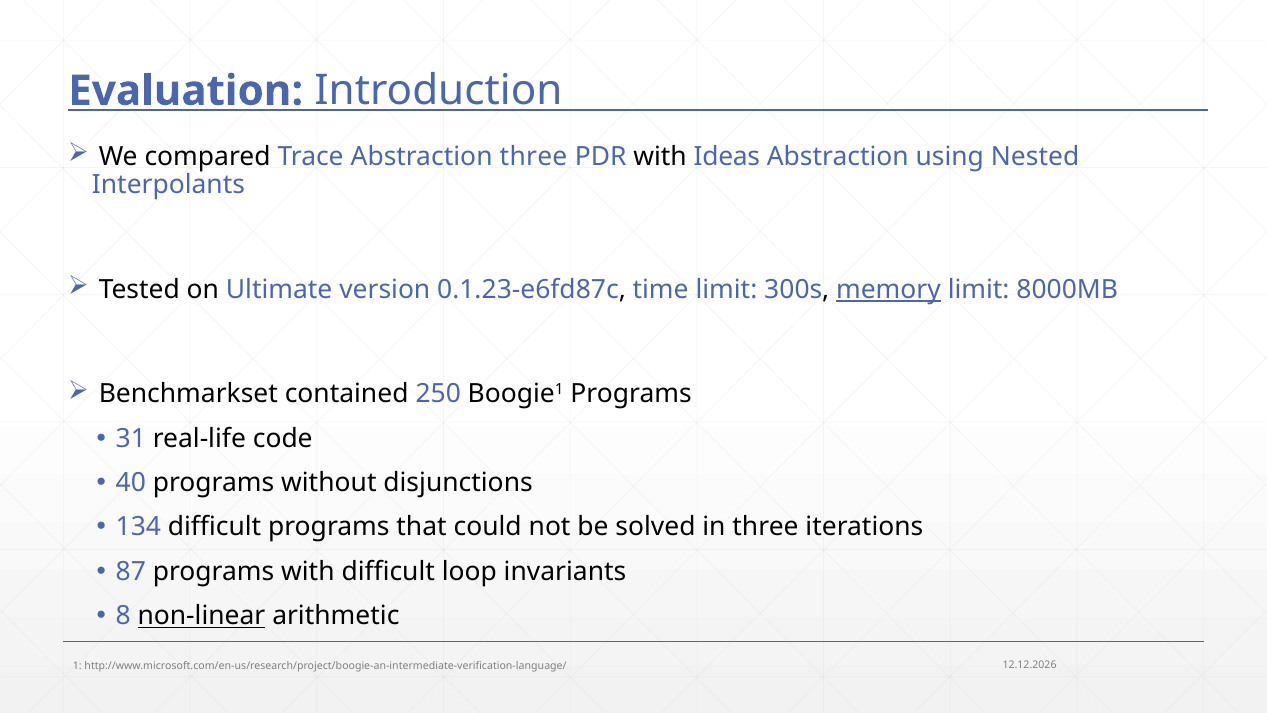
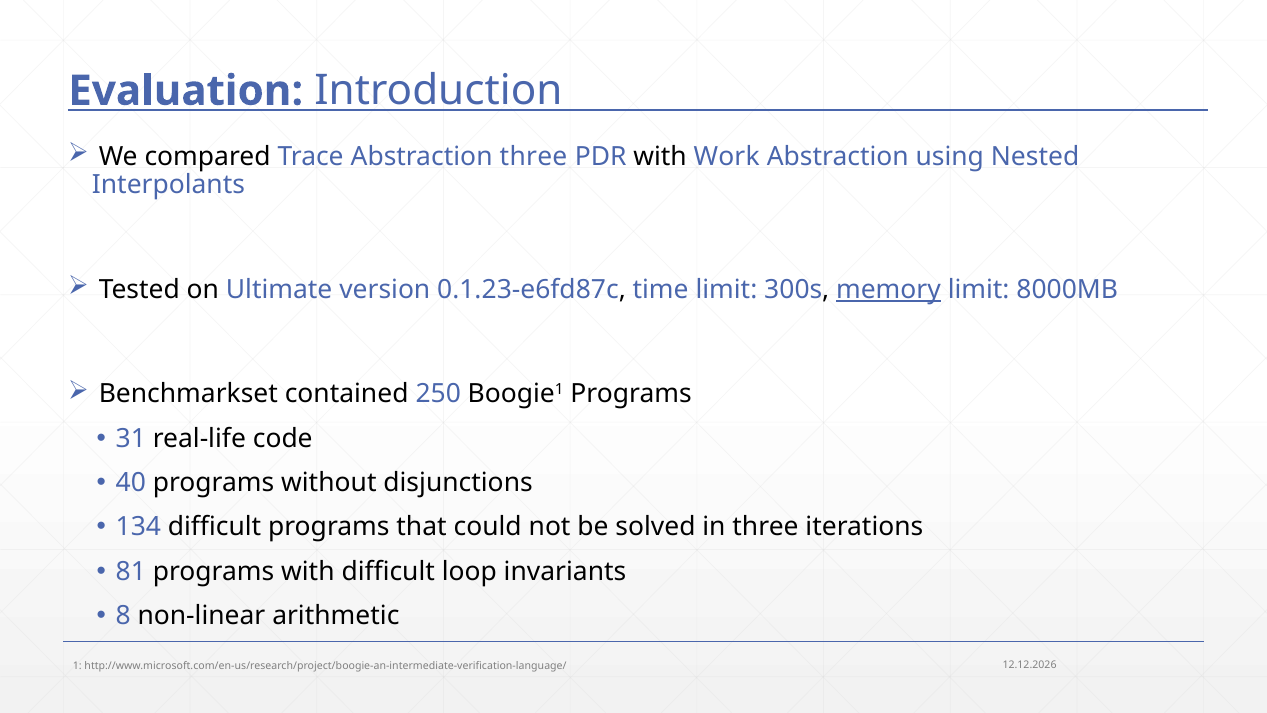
Ideas: Ideas -> Work (727, 156)
87: 87 -> 81 (131, 571)
non-linear underline: present -> none (201, 616)
